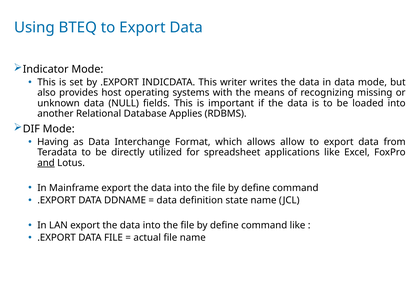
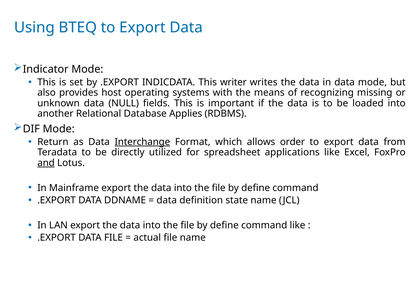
Having: Having -> Return (53, 142)
Interchange underline: none -> present (142, 142)
allow: allow -> order (292, 142)
